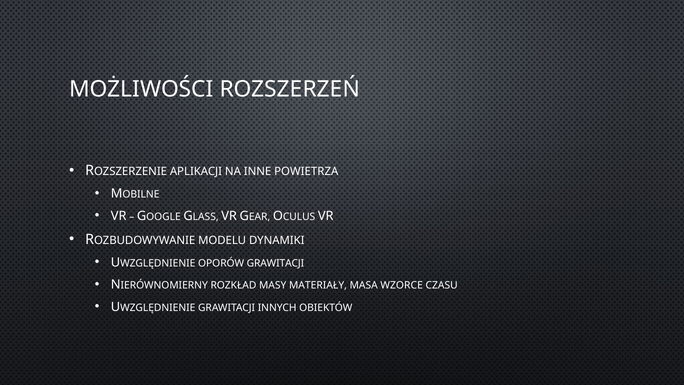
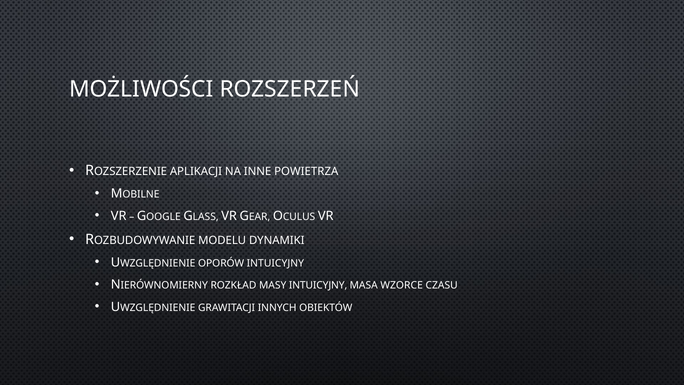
OPORÓW GRAWITACJI: GRAWITACJI -> INTUICYJNY (275, 263)
MASY MATERIAŁY: MATERIAŁY -> INTUICYJNY (318, 285)
